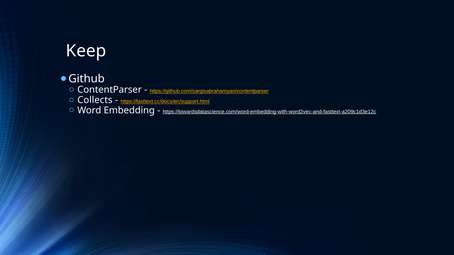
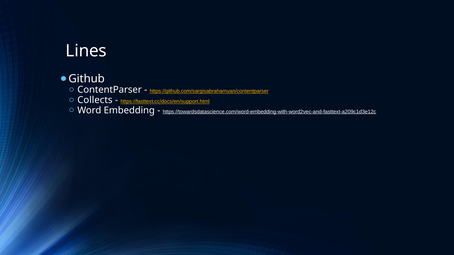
Keep: Keep -> Lines (86, 51)
